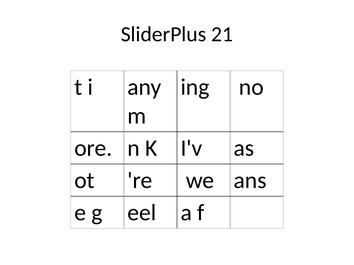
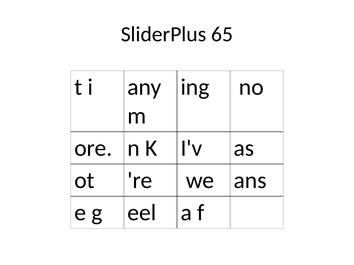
21: 21 -> 65 (222, 34)
